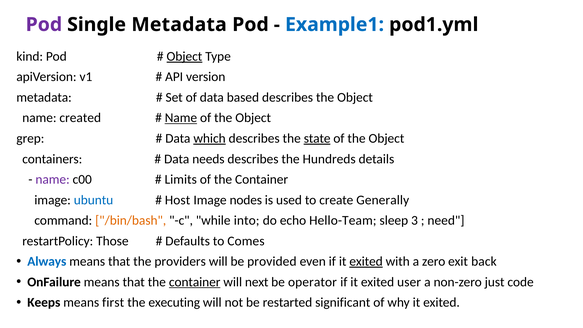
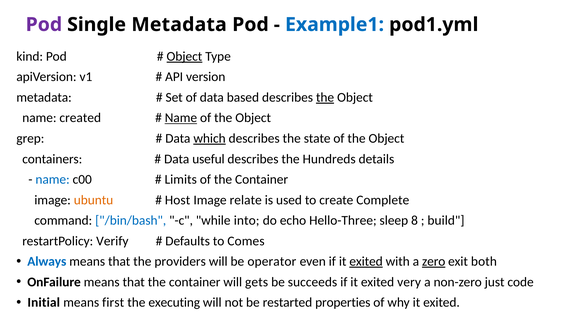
the underline: none -> present (325, 97)
state underline: present -> none (317, 138)
needs: needs -> useful (208, 159)
name colour: purple -> blue (53, 179)
ubuntu colour: blue -> orange (94, 200)
nodes: nodes -> relate (246, 200)
Generally: Generally -> Complete (383, 200)
/bin/bash colour: orange -> blue (131, 220)
Hello-Team: Hello-Team -> Hello-Three (343, 220)
3: 3 -> 8 (415, 220)
need: need -> build (446, 220)
Those: Those -> Verify (112, 241)
provided: provided -> operator (272, 261)
zero underline: none -> present (434, 261)
back: back -> both (484, 261)
container underline: present -> none (195, 282)
next: next -> gets (257, 282)
operator: operator -> succeeds (313, 282)
user: user -> very (409, 282)
Keeps: Keeps -> Initial (44, 302)
significant: significant -> properties (343, 302)
